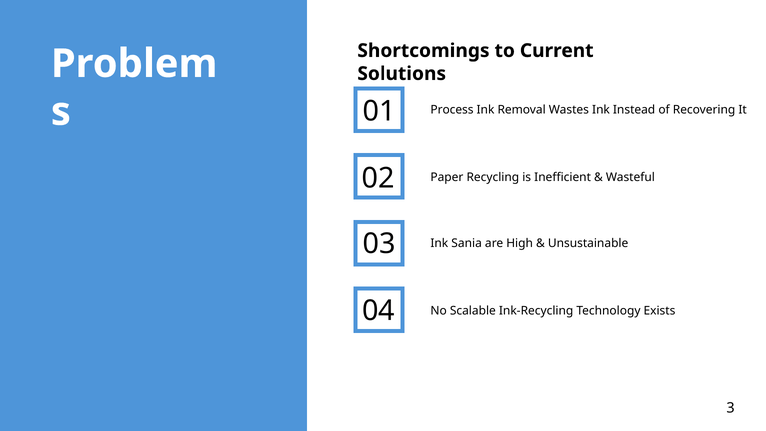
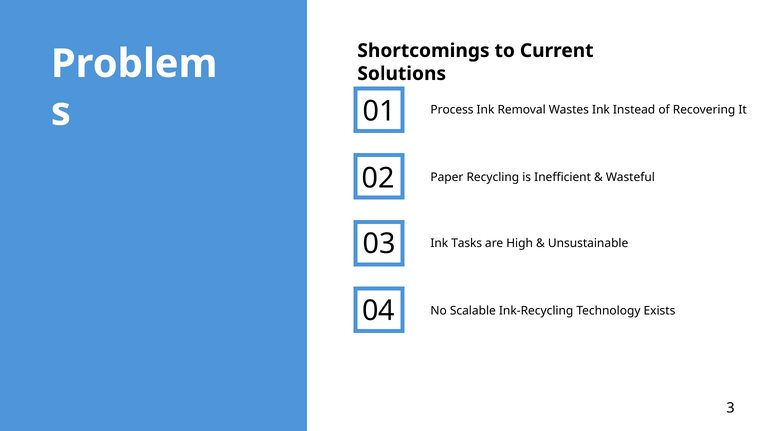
Sania: Sania -> Tasks (467, 243)
